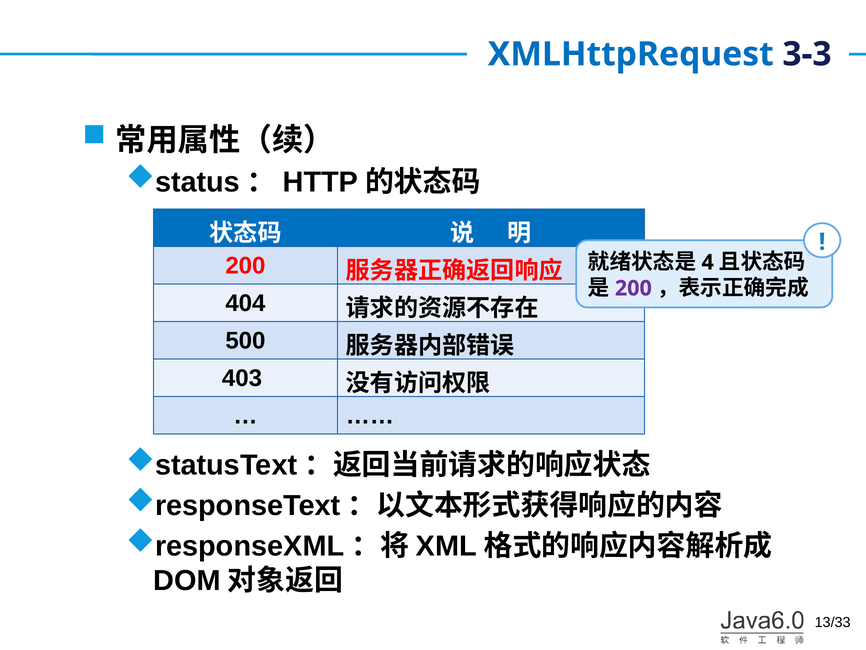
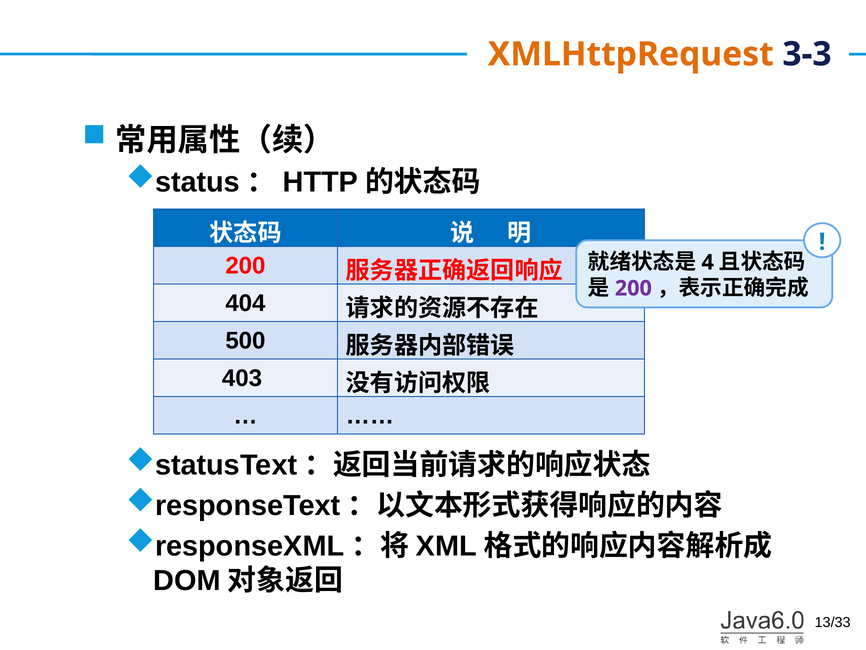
XMLHttpRequest colour: blue -> orange (631, 54)
